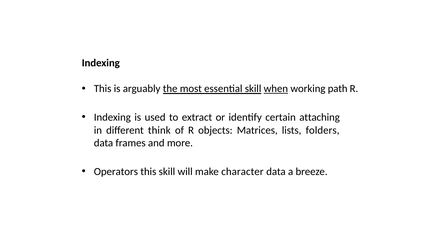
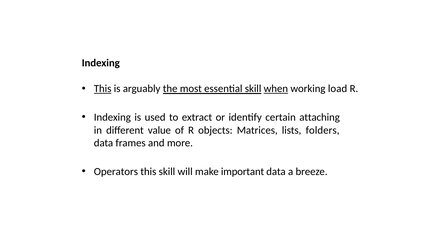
This underline: none -> present (103, 89)
path: path -> load (338, 89)
think: think -> value (159, 130)
character: character -> important (243, 172)
